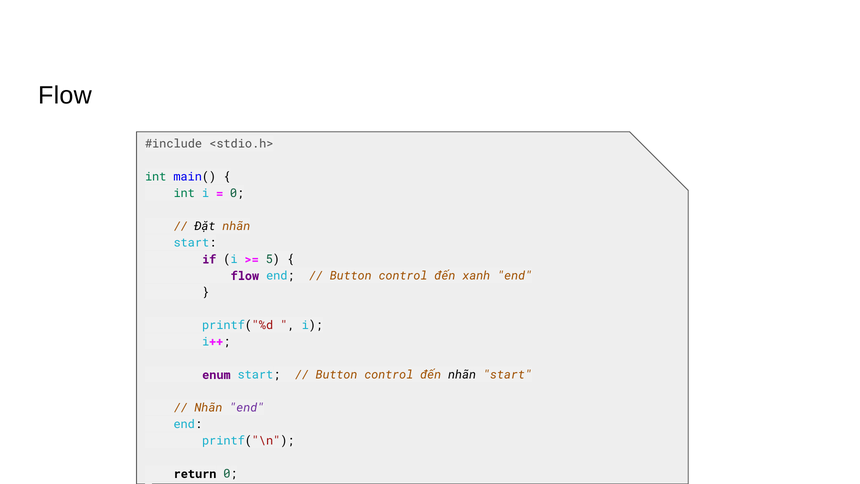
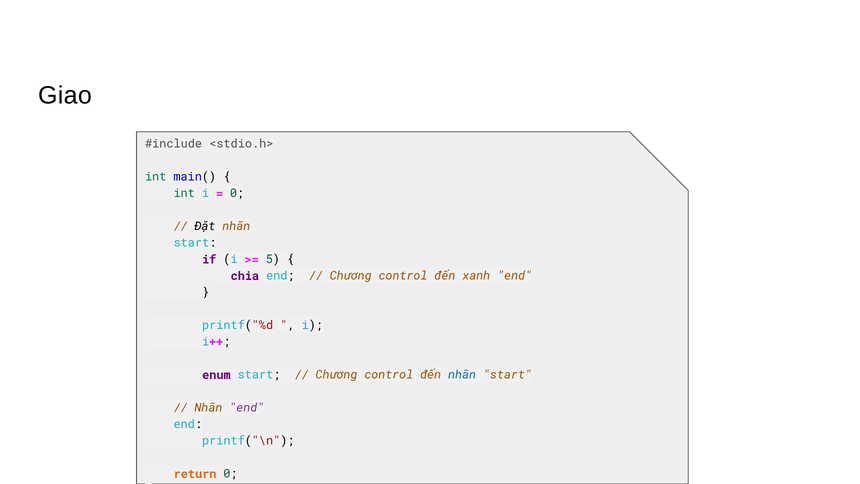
Flow: Flow -> Giao (65, 95)
flow: flow -> chia (245, 276)
Button: Button -> Chương (351, 276)
Button: Button -> Chương (337, 375)
nhãn colour: black -> blue (462, 375)
return colour: black -> orange (195, 474)
